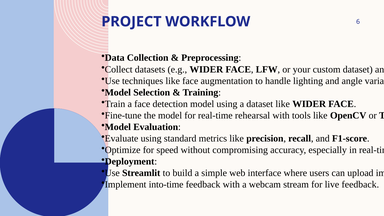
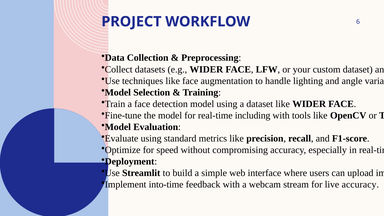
rehearsal: rehearsal -> including (253, 115)
live feedback: feedback -> accuracy (360, 185)
